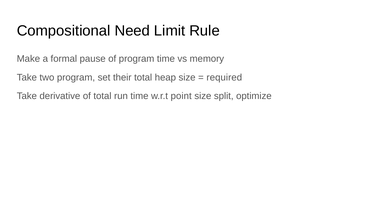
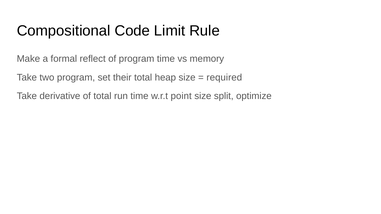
Need: Need -> Code (132, 31)
pause: pause -> reflect (93, 59)
